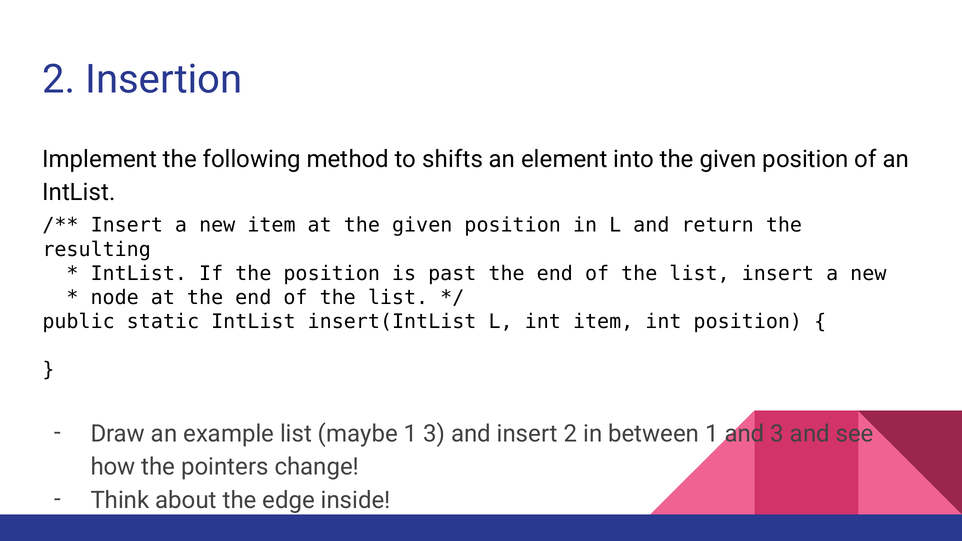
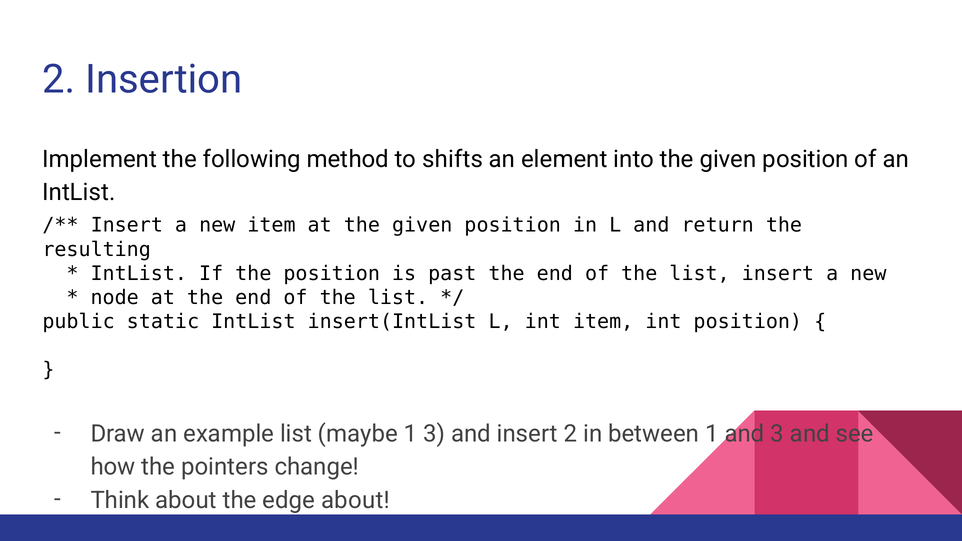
edge inside: inside -> about (356, 500)
